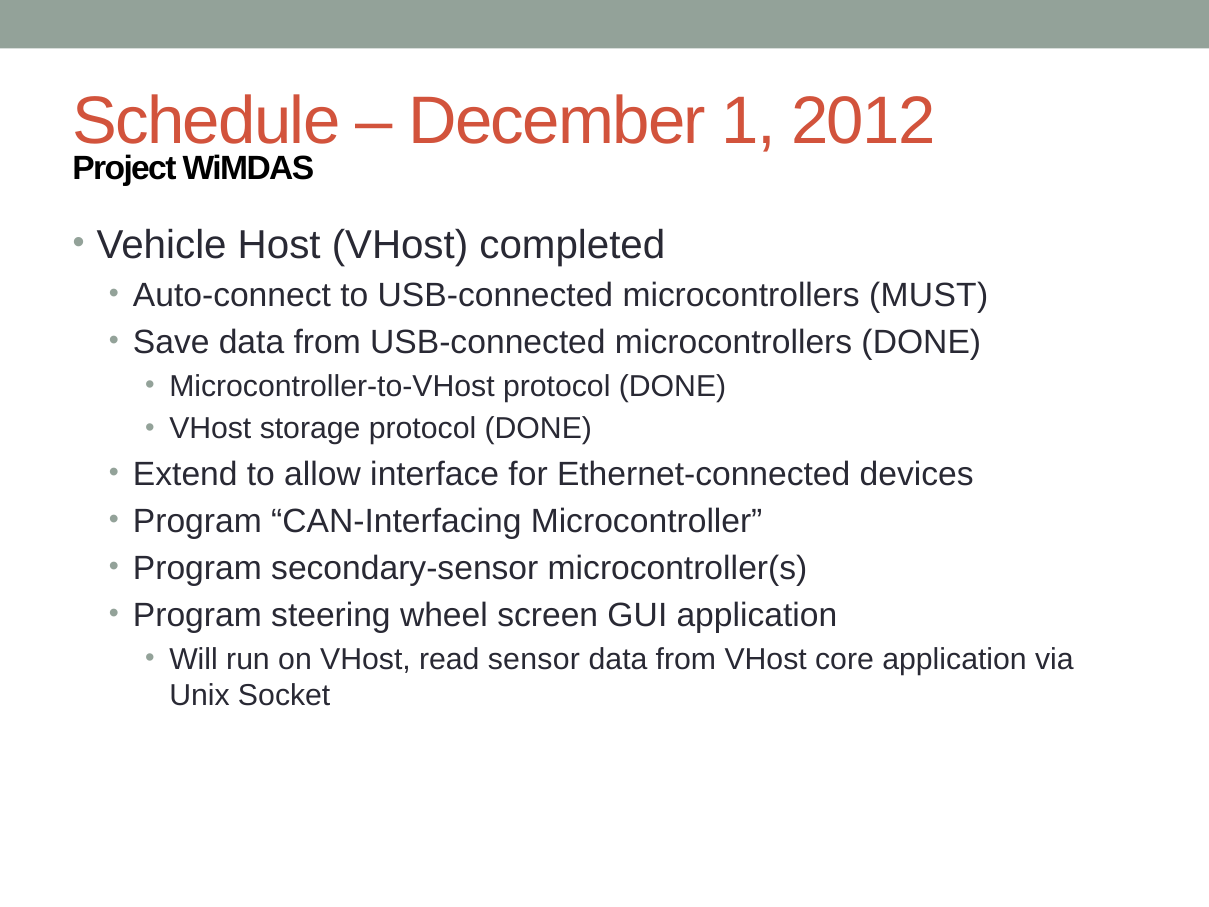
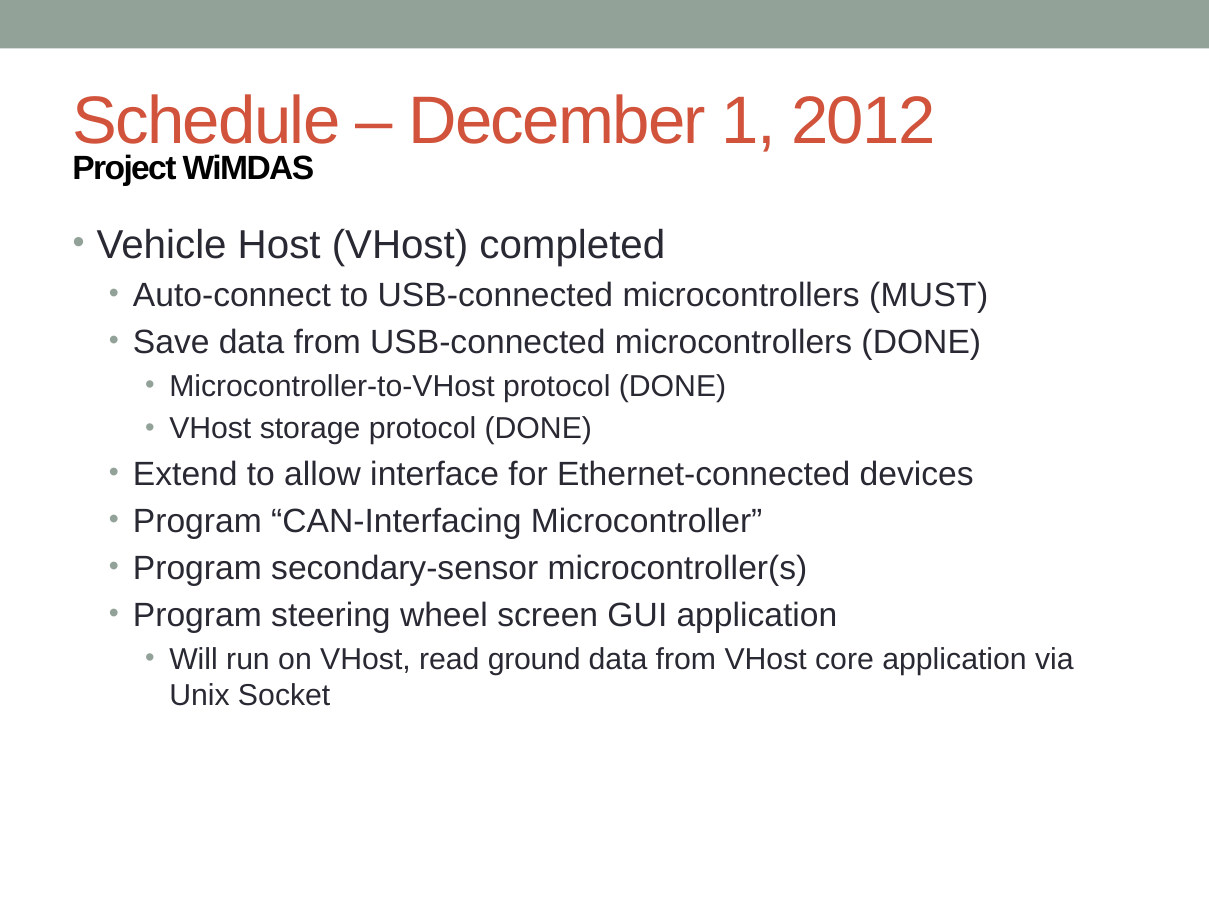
sensor: sensor -> ground (534, 659)
